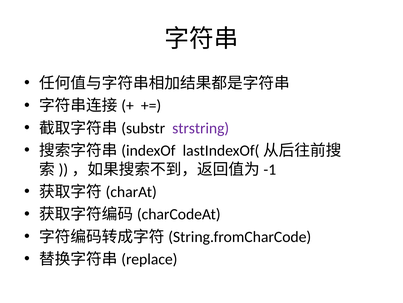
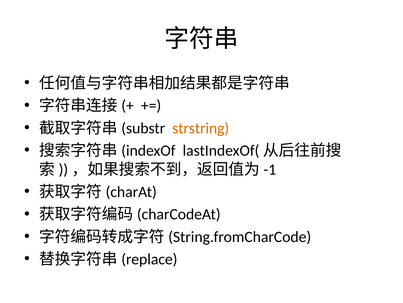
strstring colour: purple -> orange (201, 128)
